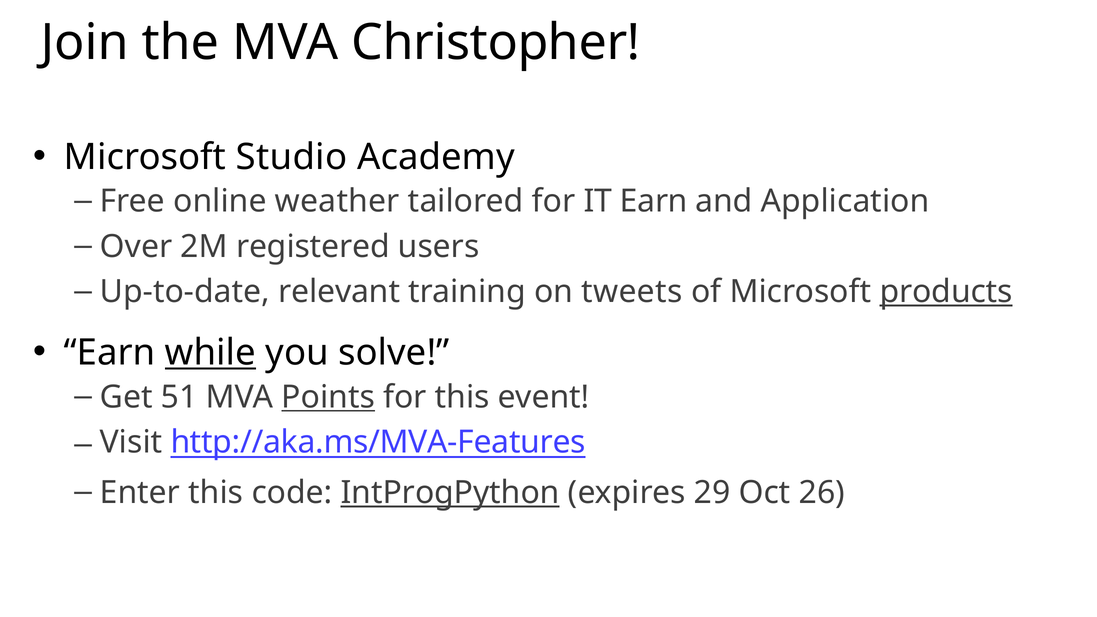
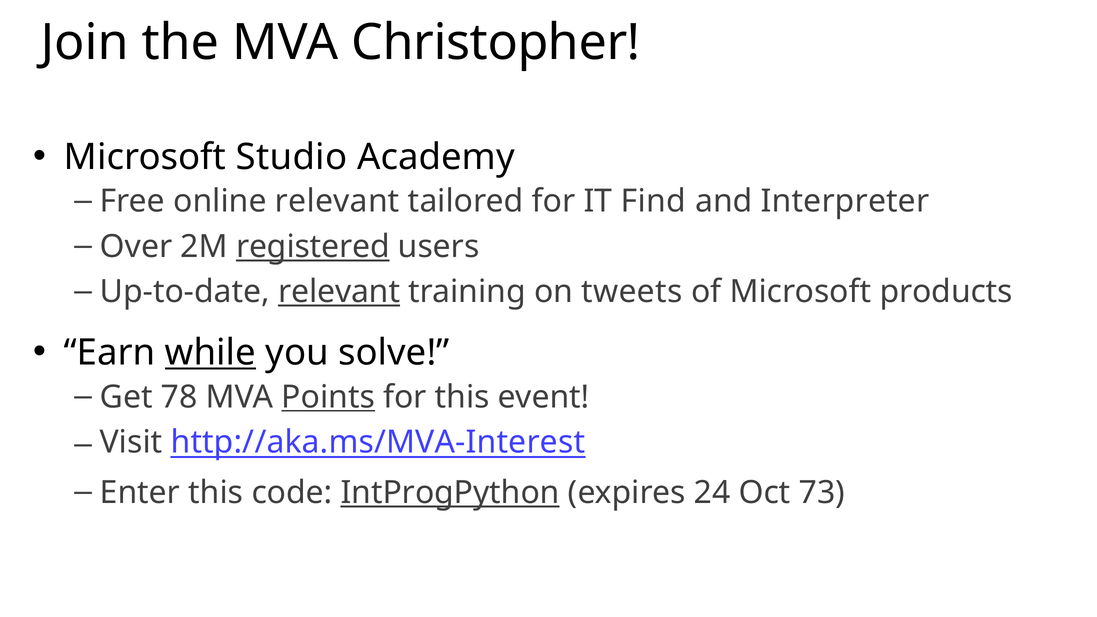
online weather: weather -> relevant (337, 201)
IT Earn: Earn -> Find (653, 201)
Application: Application -> Interpreter (845, 201)
registered underline: none -> present (313, 247)
relevant underline: none -> present (339, 292)
products underline: present -> none (946, 292)
51: 51 -> 78 (179, 397)
http://aka.ms/MVA-Features: http://aka.ms/MVA-Features -> http://aka.ms/MVA-Interest (378, 442)
29: 29 -> 24 (712, 493)
26: 26 -> 73 (822, 493)
